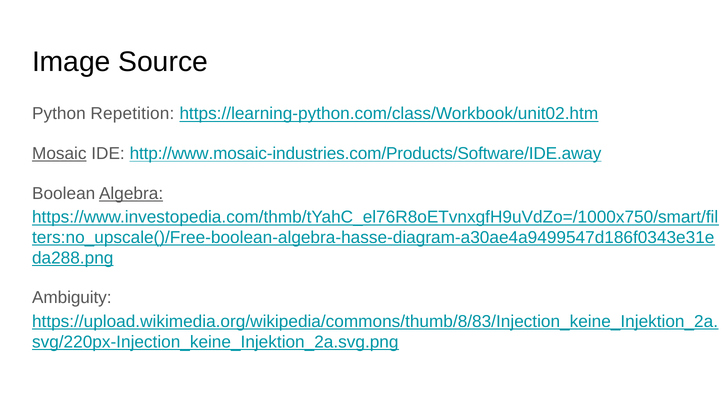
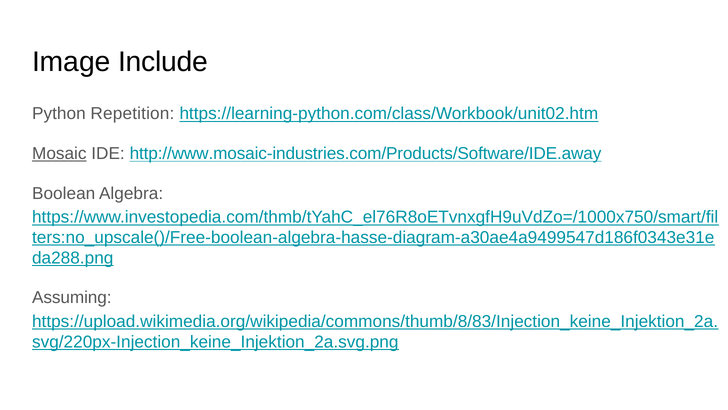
Source: Source -> Include (163, 62)
Algebra underline: present -> none (131, 193)
Ambiguity: Ambiguity -> Assuming (72, 297)
